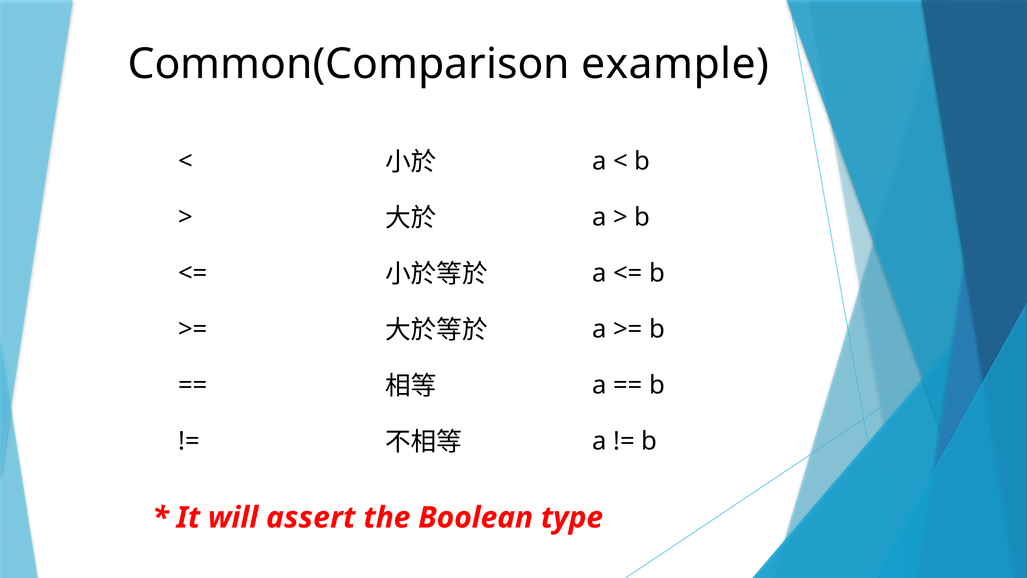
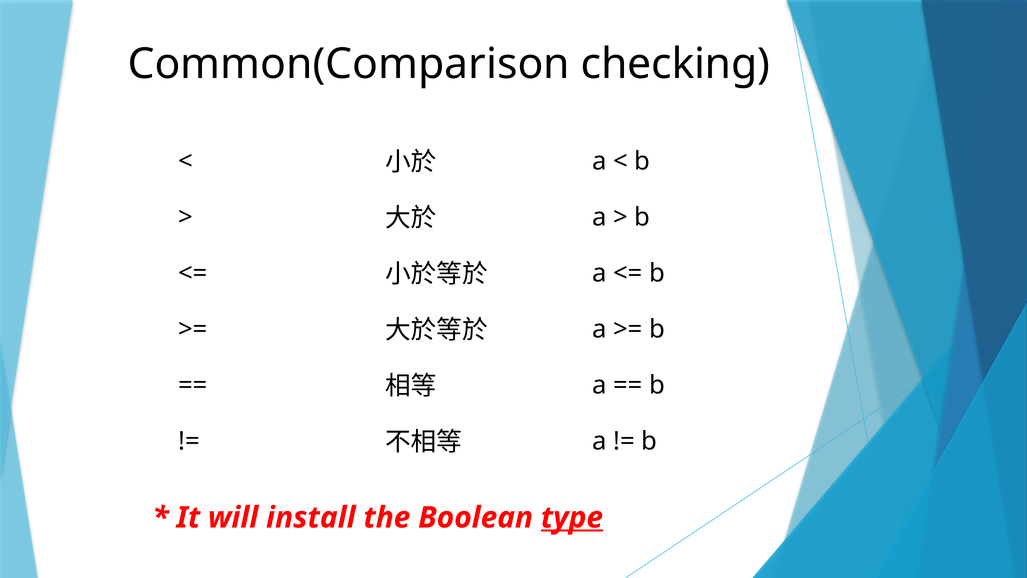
example: example -> checking (675, 64)
assert: assert -> install (311, 517)
type underline: none -> present (572, 517)
